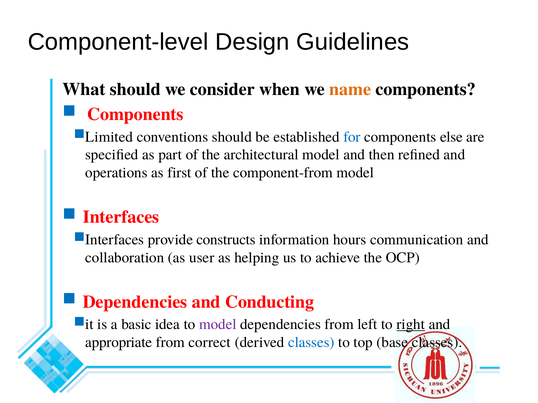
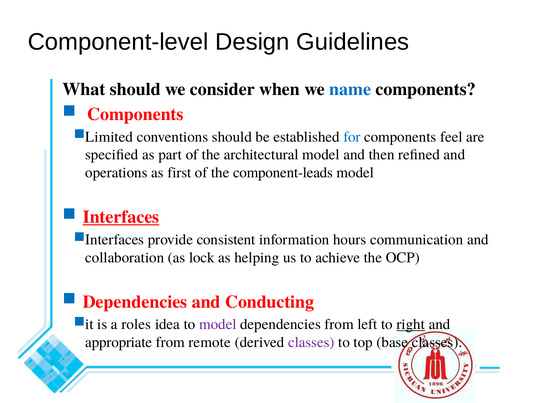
name colour: orange -> blue (350, 89)
else: else -> feel (451, 137)
component-from: component-from -> component-leads (283, 173)
Interfaces underline: none -> present (121, 217)
constructs: constructs -> consistent (226, 240)
user: user -> lock (202, 258)
basic: basic -> roles (136, 325)
correct: correct -> remote (210, 343)
classes colour: blue -> purple (311, 343)
